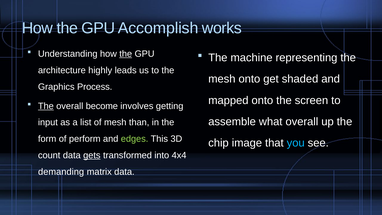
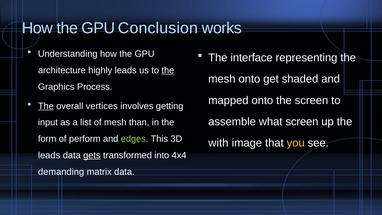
Accomplish: Accomplish -> Conclusion (158, 28)
the underline: present -> none (126, 54)
machine: machine -> interface (252, 58)
the underline: none -> present (168, 70)
become: become -> vertices (102, 106)
what overall: overall -> screen (302, 122)
chip: chip -> with (218, 143)
you colour: light blue -> yellow (296, 143)
count: count -> leads (49, 155)
